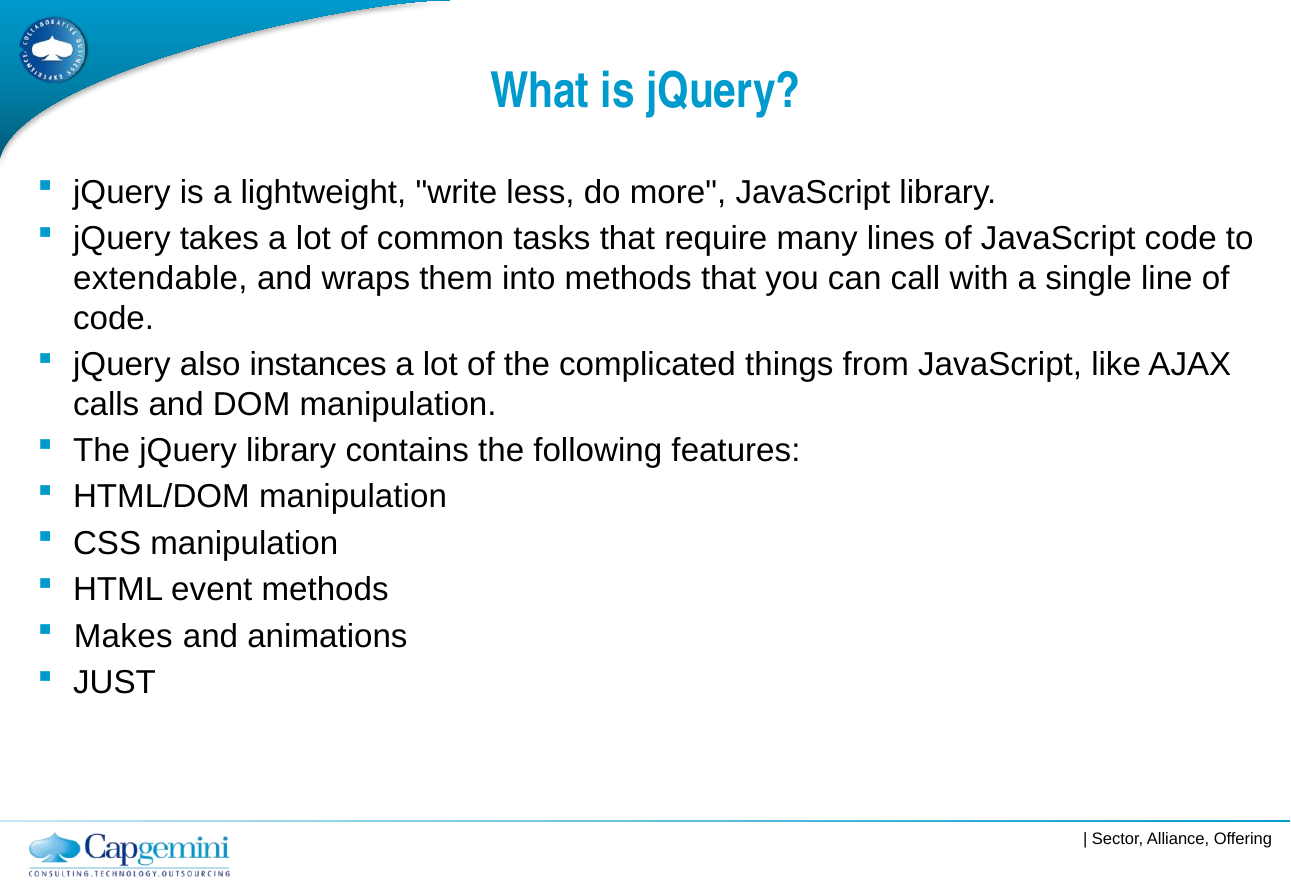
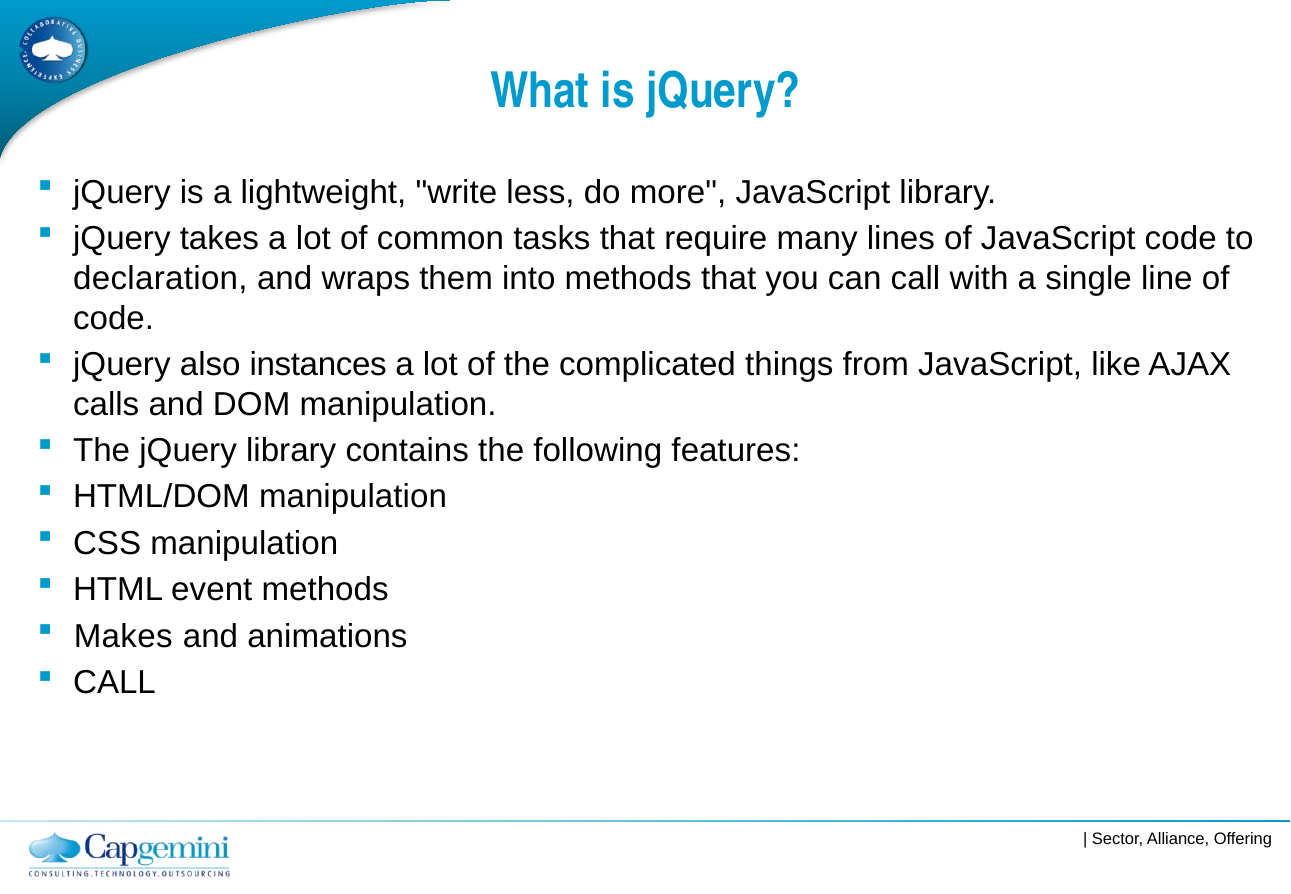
extendable: extendable -> declaration (160, 278)
JUST: JUST -> CALL (115, 682)
